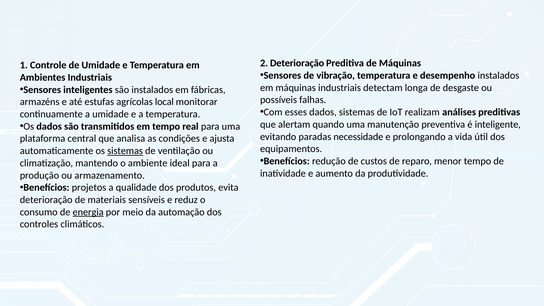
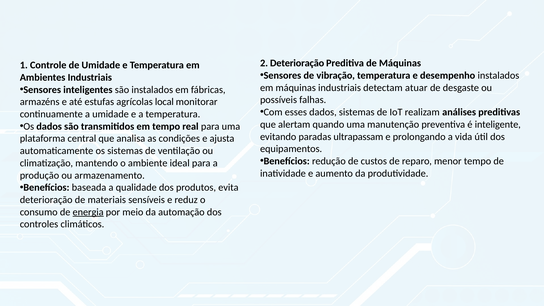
longa: longa -> atuar (416, 88)
necessidade: necessidade -> ultrapassam (358, 137)
sistemas underline: present -> none (125, 151)
projetos: projetos -> baseada (89, 188)
